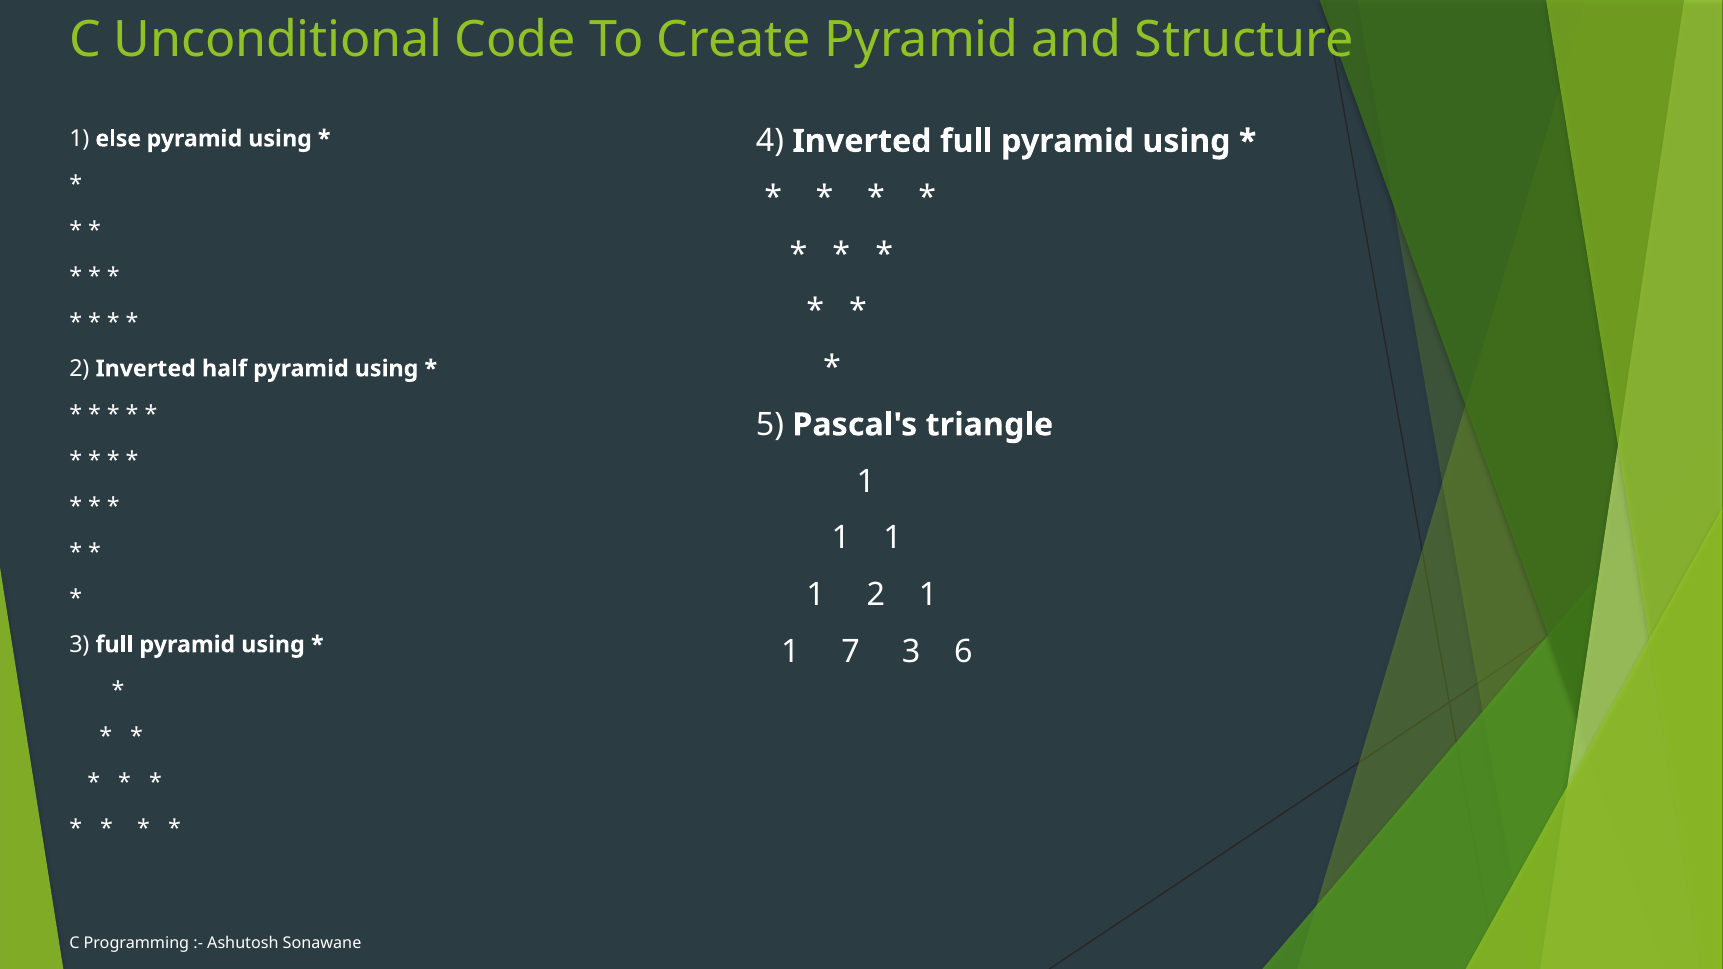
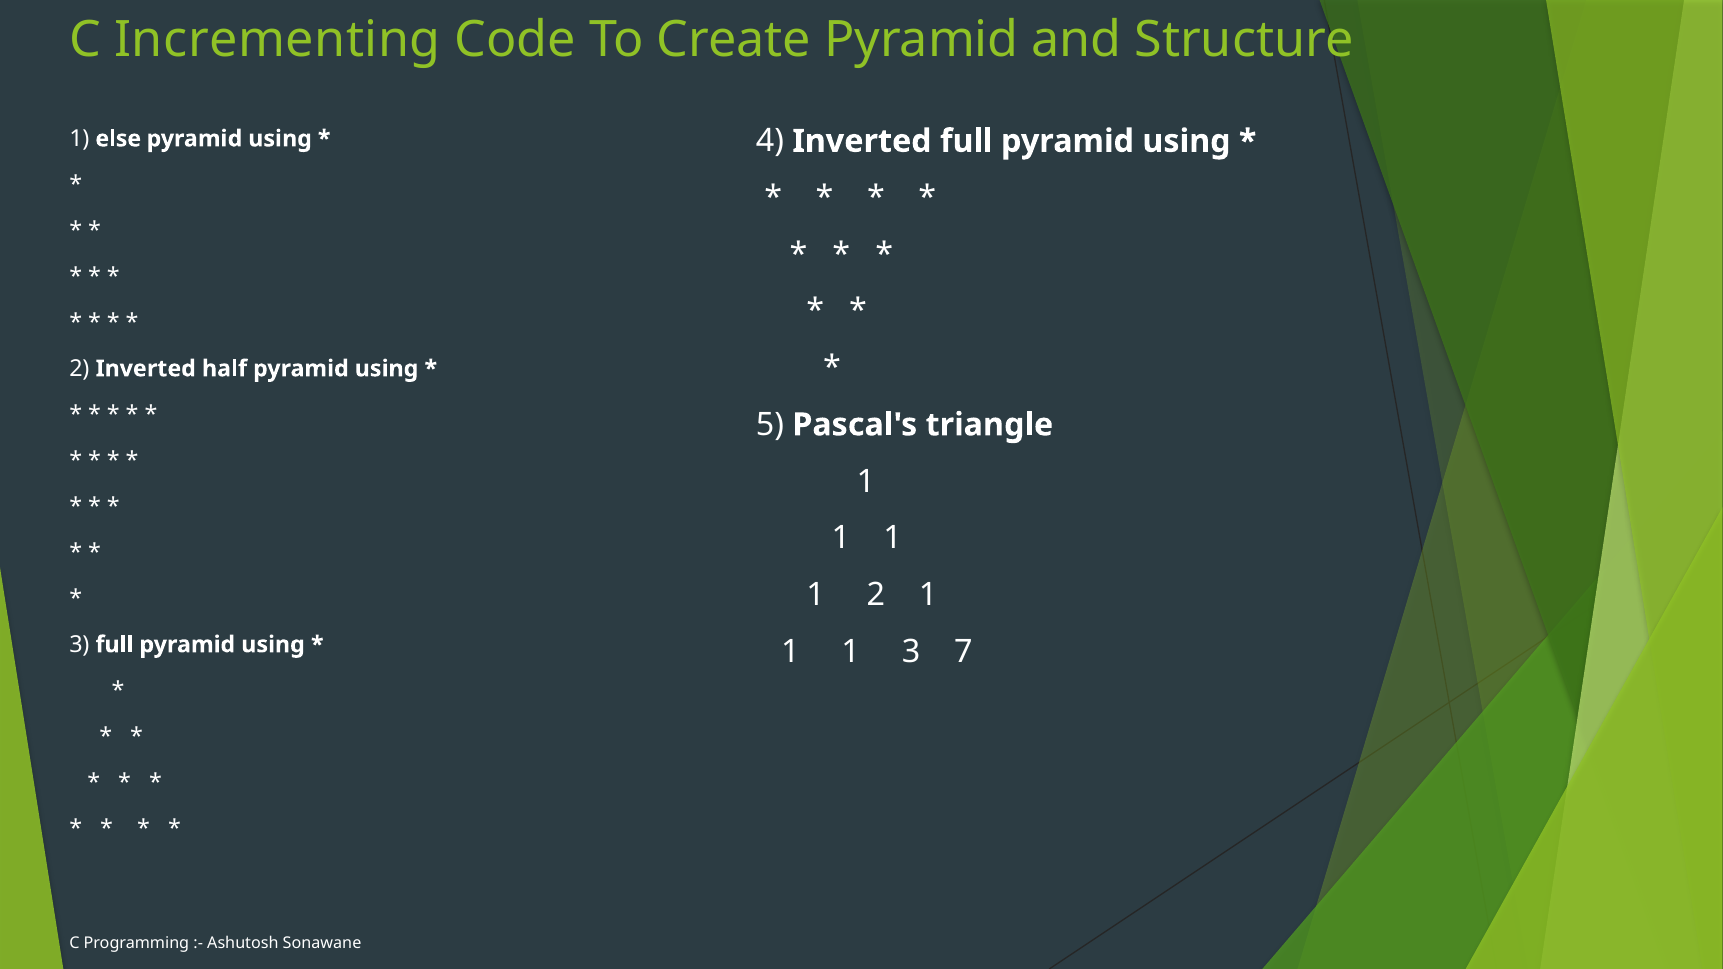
Unconditional: Unconditional -> Incrementing (278, 40)
7: 7 -> 1 (851, 652)
6: 6 -> 7 (963, 652)
